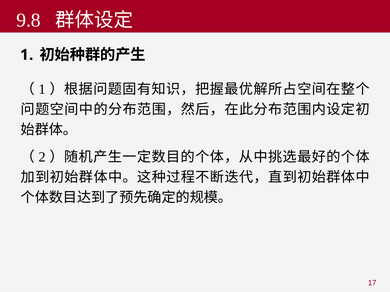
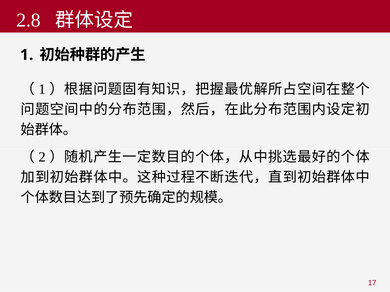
9.8: 9.8 -> 2.8 (28, 20)
